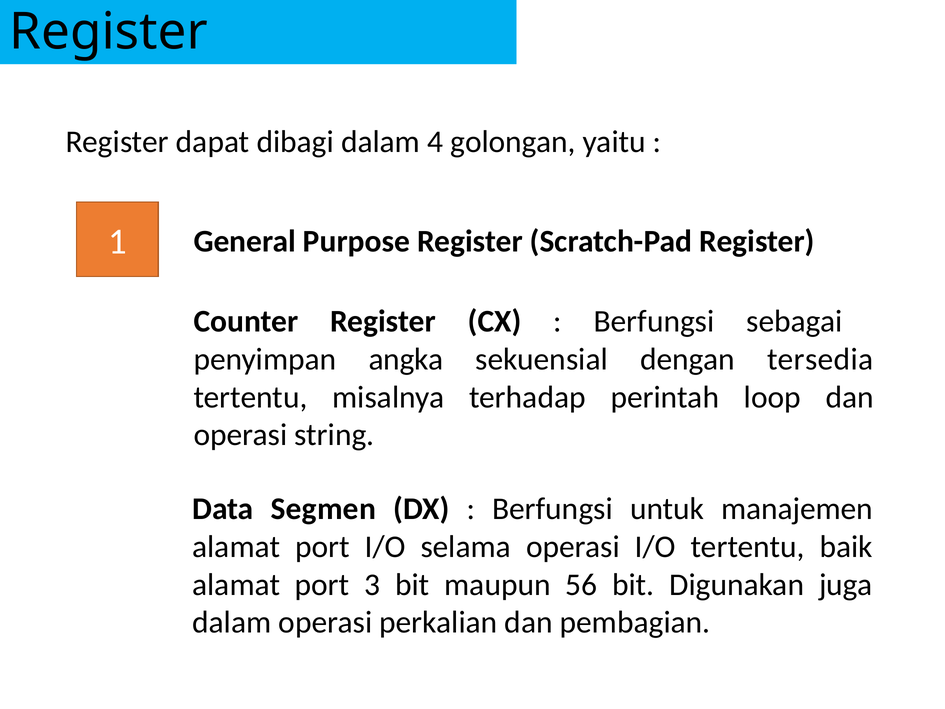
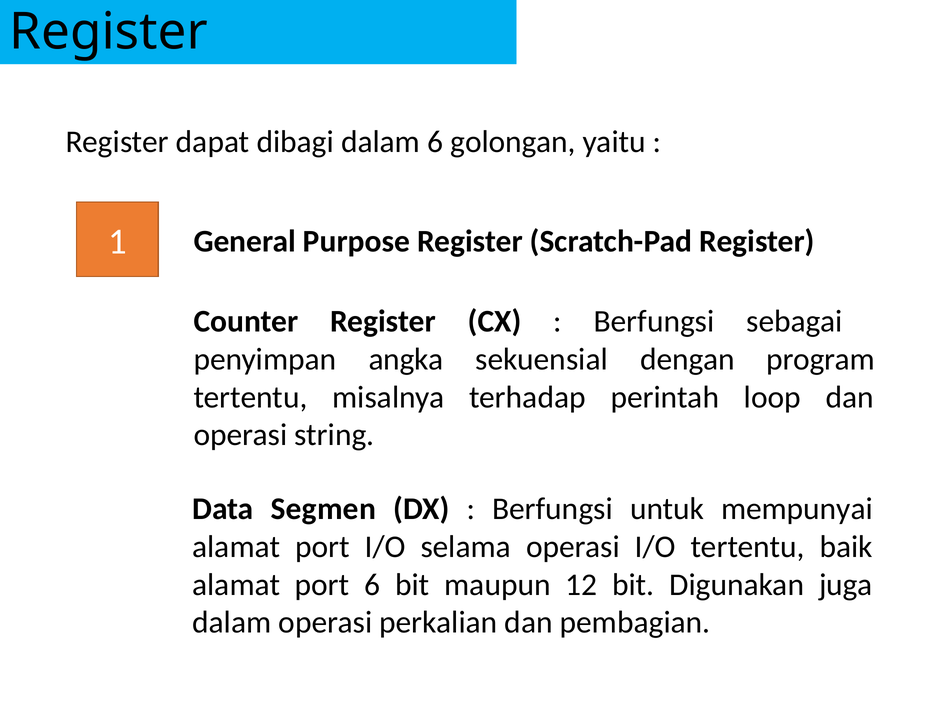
dalam 4: 4 -> 6 (435, 142)
tersedia: tersedia -> program (821, 359)
manajemen: manajemen -> mempunyai (797, 509)
port 3: 3 -> 6 (372, 584)
56: 56 -> 12 (581, 584)
